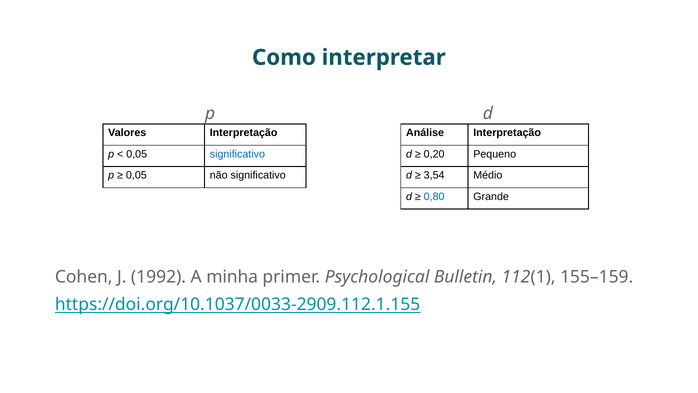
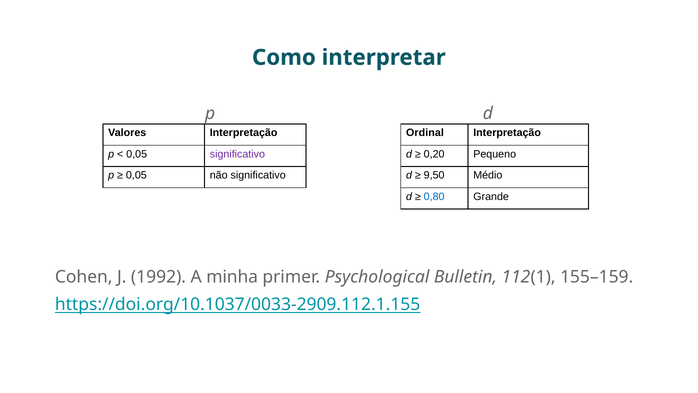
Análise: Análise -> Ordinal (425, 133)
significativo colour: blue -> purple (237, 154)
3,54: 3,54 -> 9,50 (434, 175)
